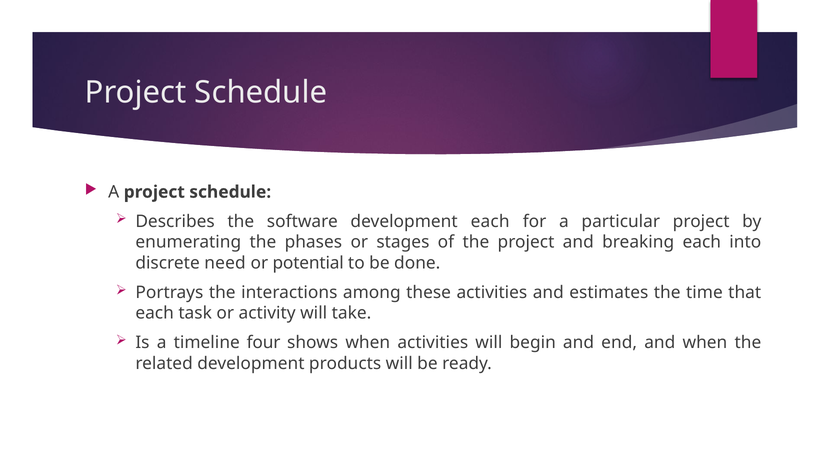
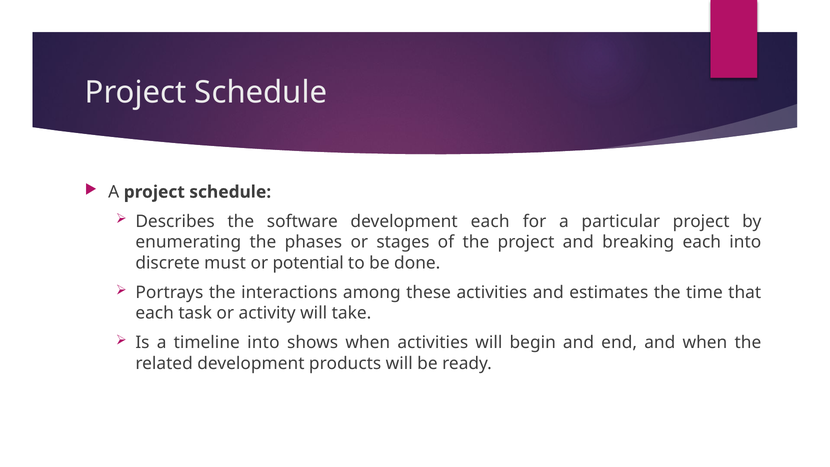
need: need -> must (225, 263)
timeline four: four -> into (263, 343)
